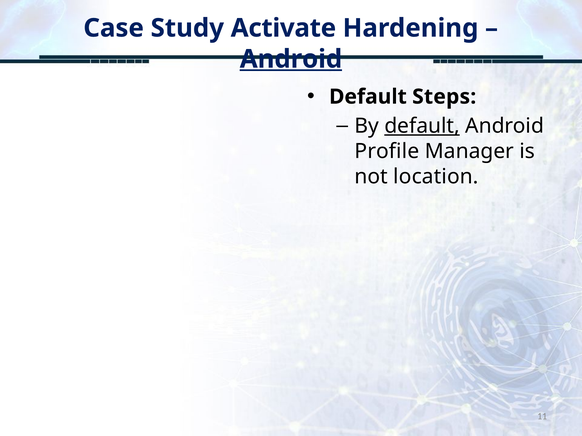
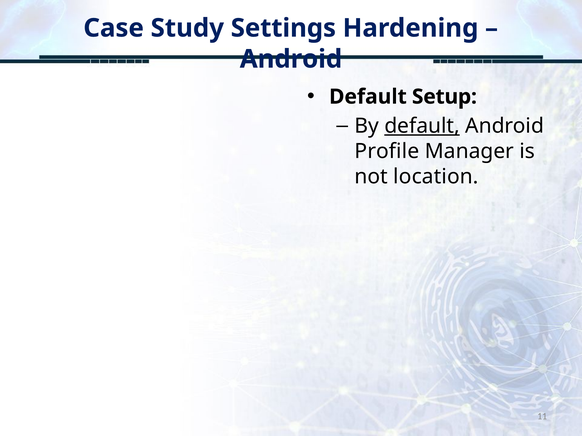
Activate: Activate -> Settings (283, 28)
Android underline: present -> none (291, 59)
Steps: Steps -> Setup (444, 97)
